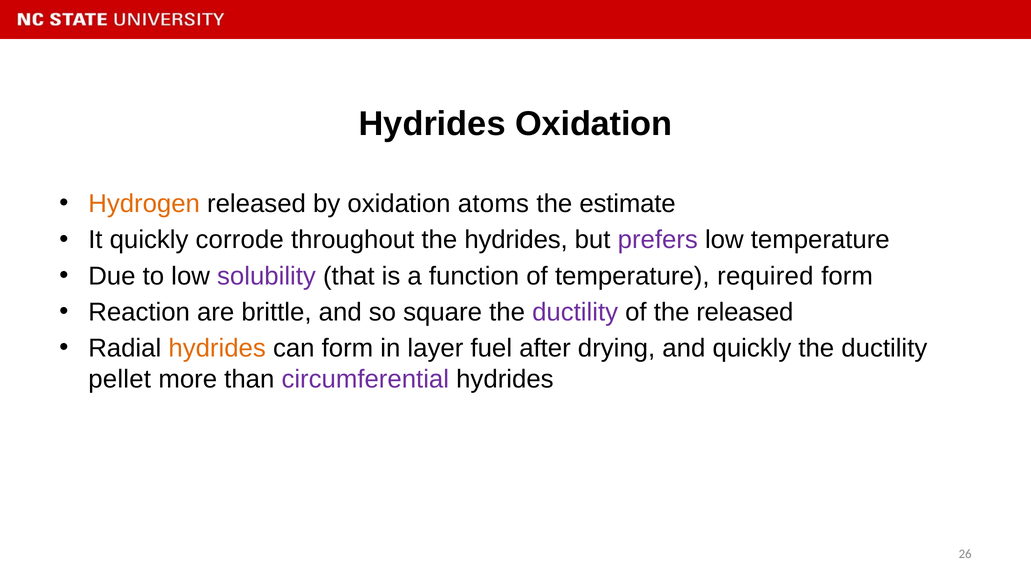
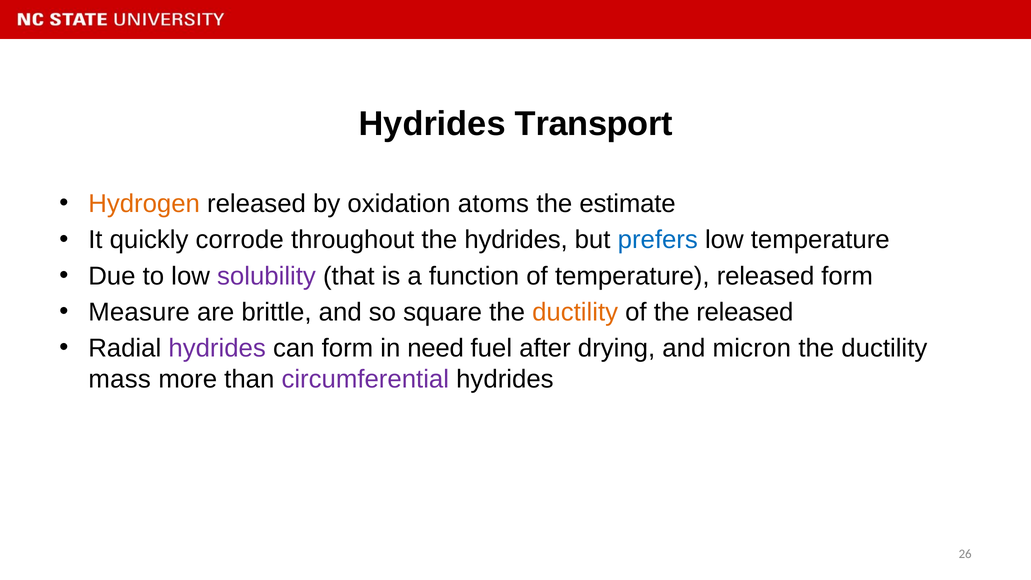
Hydrides Oxidation: Oxidation -> Transport (594, 124)
prefers colour: purple -> blue (658, 240)
temperature required: required -> released (766, 276)
Reaction: Reaction -> Measure (139, 312)
ductility colour: purple -> orange (575, 312)
hydrides colour: orange -> purple (217, 348)
layer: layer -> need (436, 348)
and quickly: quickly -> micron (752, 348)
pellet: pellet -> mass (120, 379)
